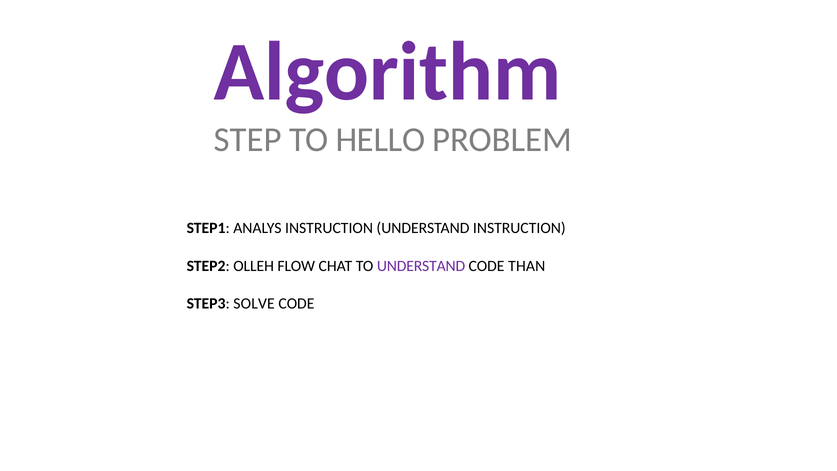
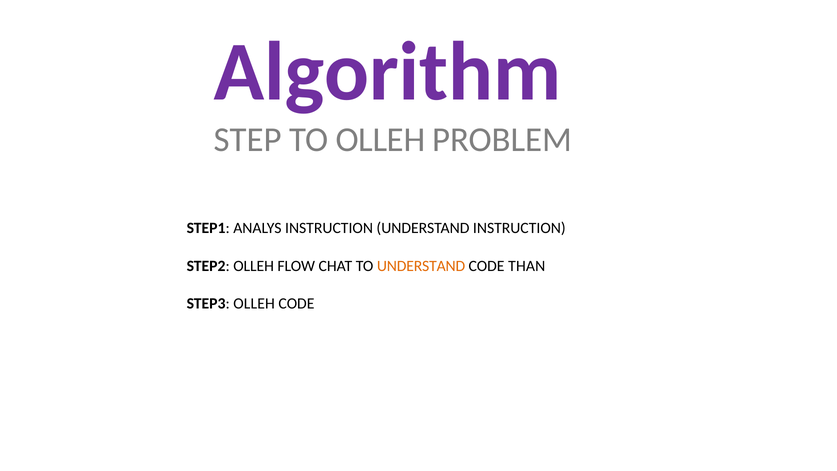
TO HELLO: HELLO -> OLLEH (380, 140)
UNDERSTAND colour: purple -> orange (421, 266)
STEP3 SOLVE: SOLVE -> OLLEH (254, 303)
